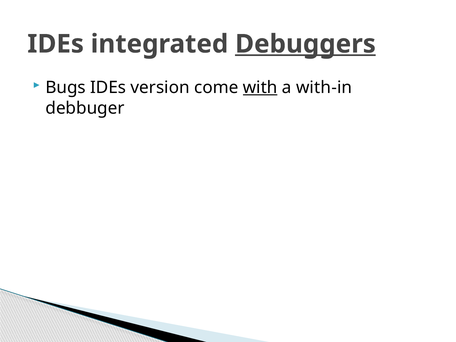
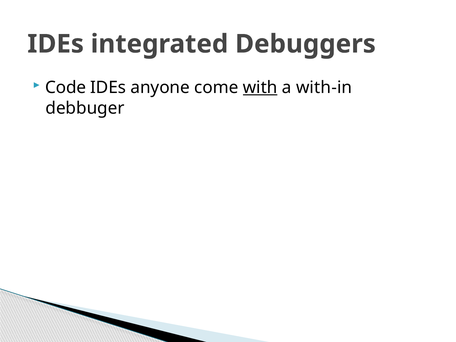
Debuggers underline: present -> none (305, 44)
Bugs: Bugs -> Code (66, 88)
version: version -> anyone (160, 88)
